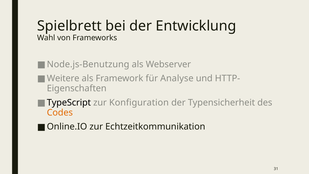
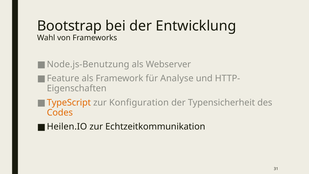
Spielbrett: Spielbrett -> Bootstrap (69, 26)
Weitere: Weitere -> Feature (63, 78)
TypeScript colour: black -> orange (69, 102)
Online.IO: Online.IO -> Heilen.IO (67, 127)
